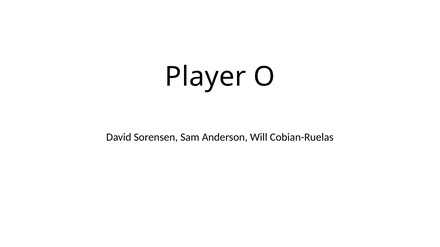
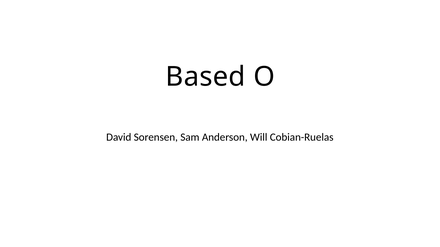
Player: Player -> Based (206, 77)
